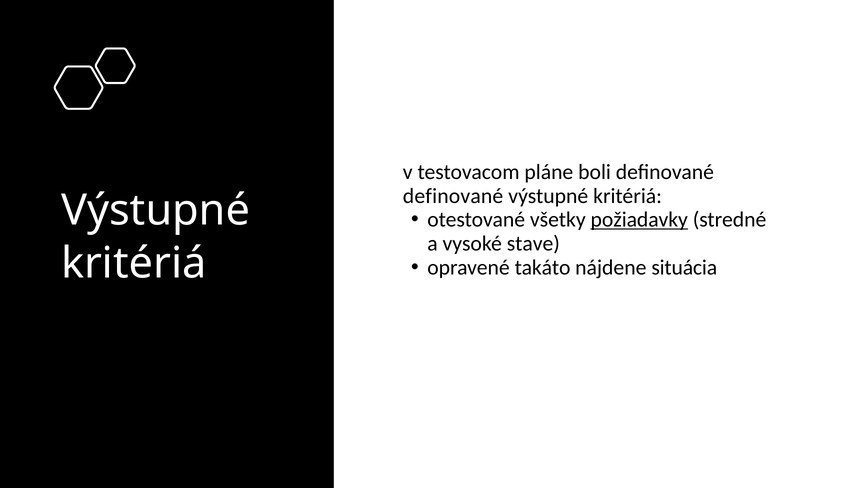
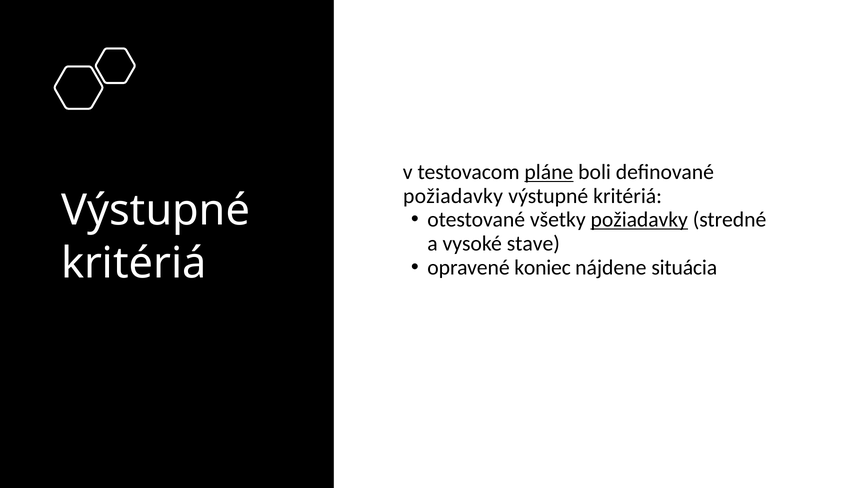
pláne underline: none -> present (549, 172)
definované: definované -> požiadavky (453, 196)
takáto: takáto -> koniec (543, 267)
